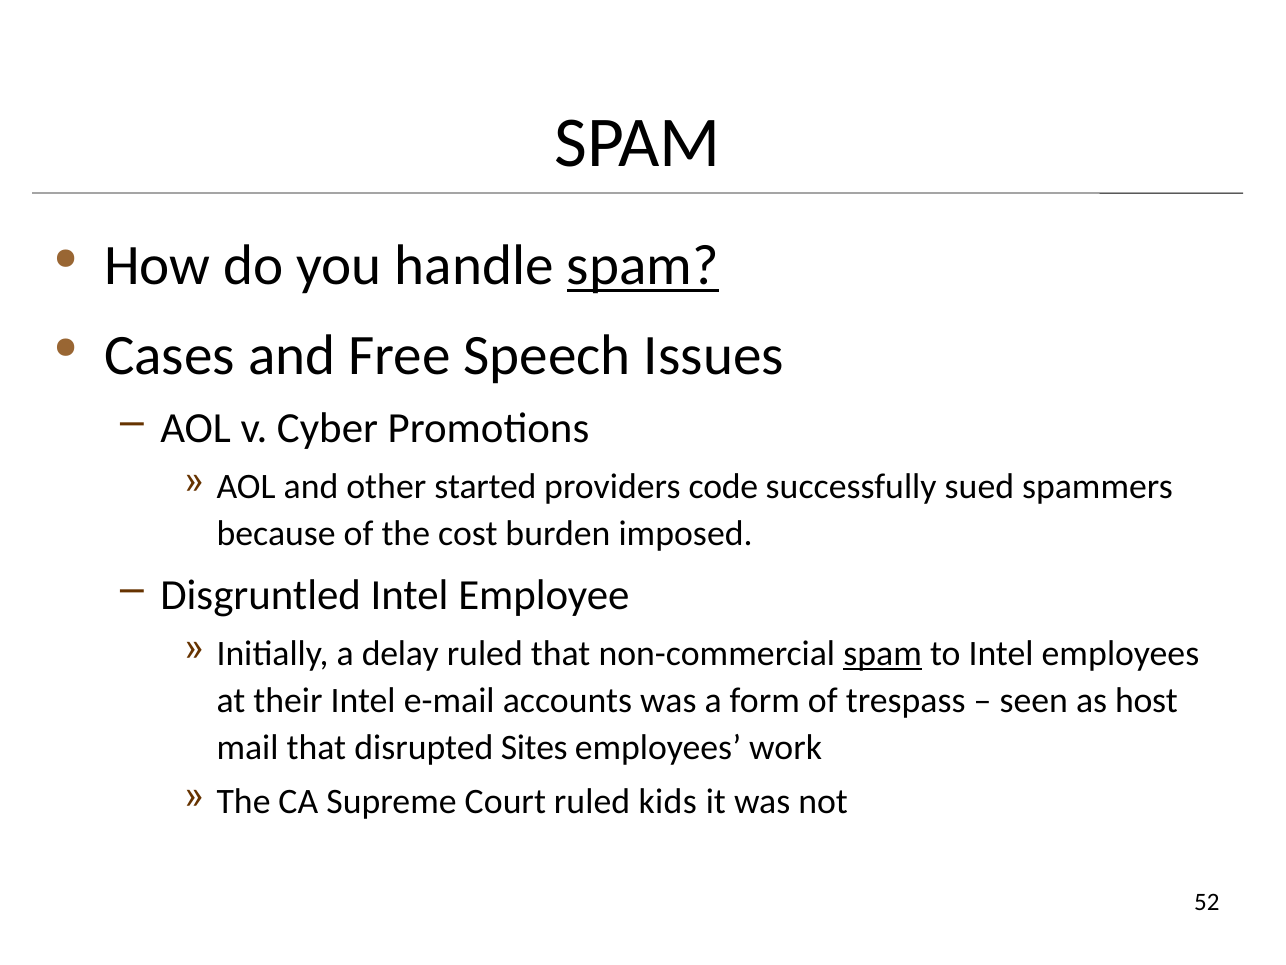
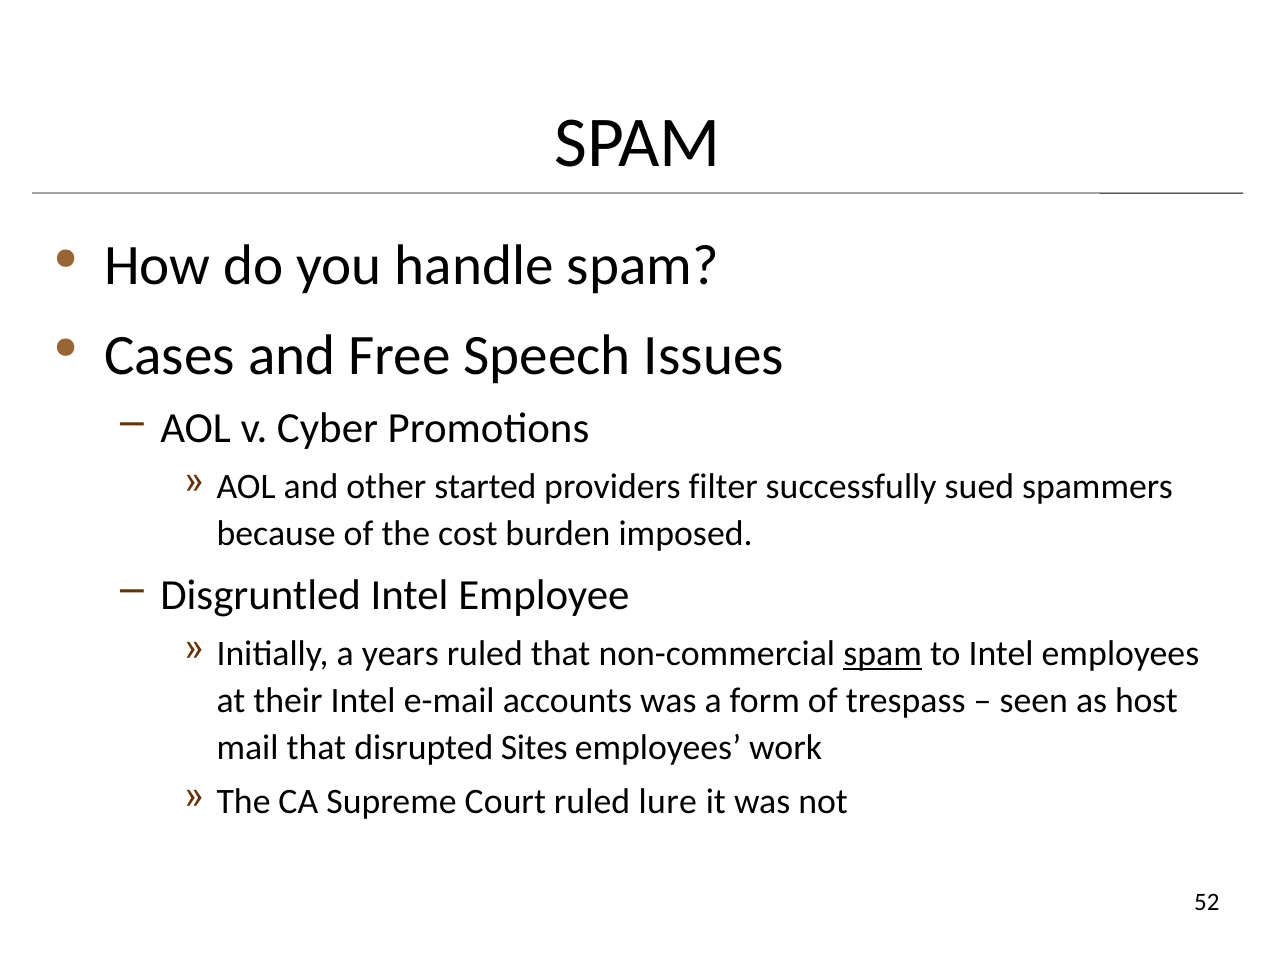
spam underline: present -> none (643, 266)
code: code -> filter (723, 486)
delay: delay -> years (400, 653)
kids: kids -> lure (668, 801)
